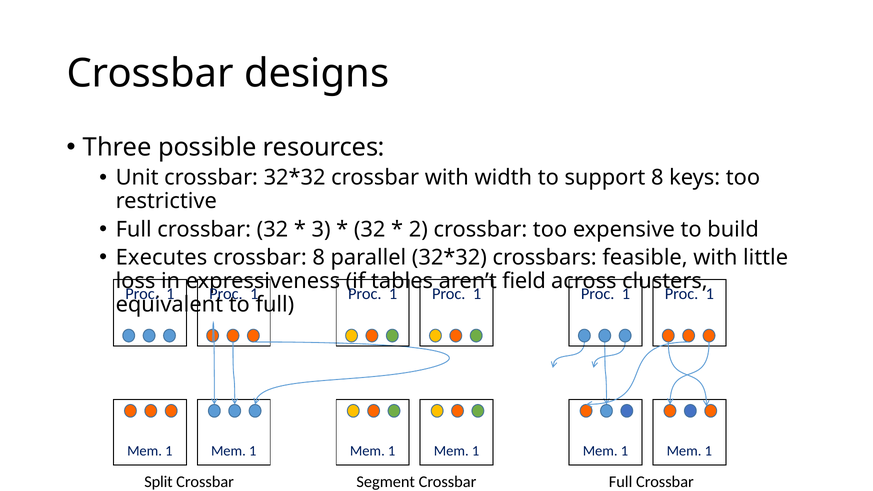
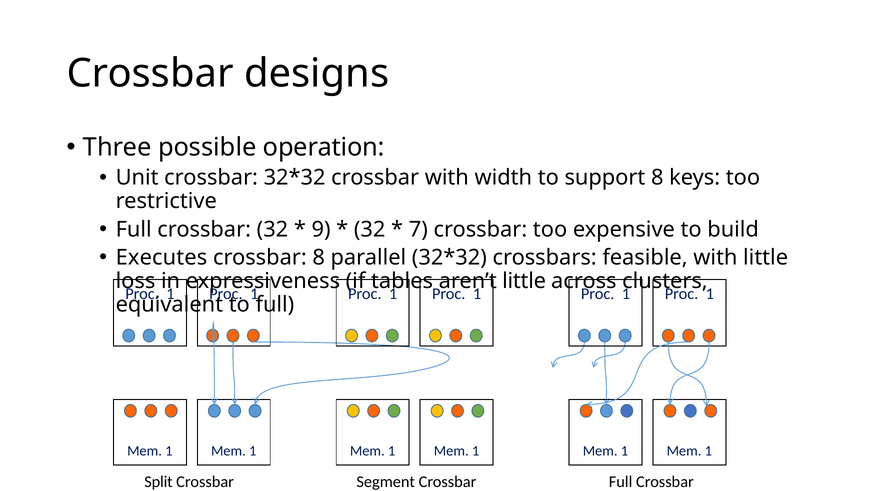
resources: resources -> operation (324, 148)
3: 3 -> 9 (321, 229)
2: 2 -> 7 (418, 229)
field: field -> little (524, 281)
